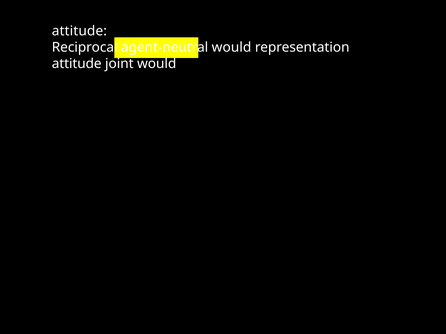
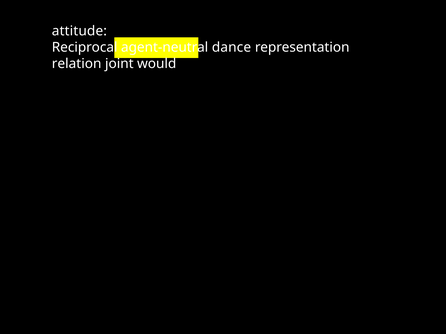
agent-neutral would: would -> dance (232, 47)
attitude: attitude -> relation (77, 64)
